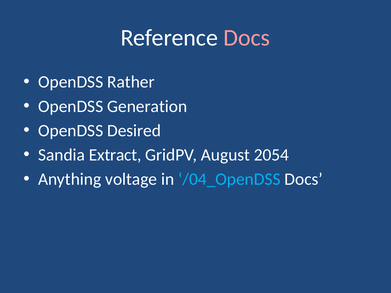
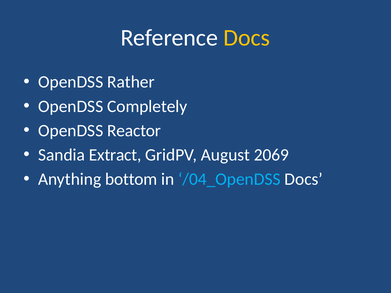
Docs colour: pink -> yellow (247, 38)
Generation: Generation -> Completely (147, 106)
Desired: Desired -> Reactor (134, 131)
2054: 2054 -> 2069 (271, 155)
voltage: voltage -> bottom (131, 179)
